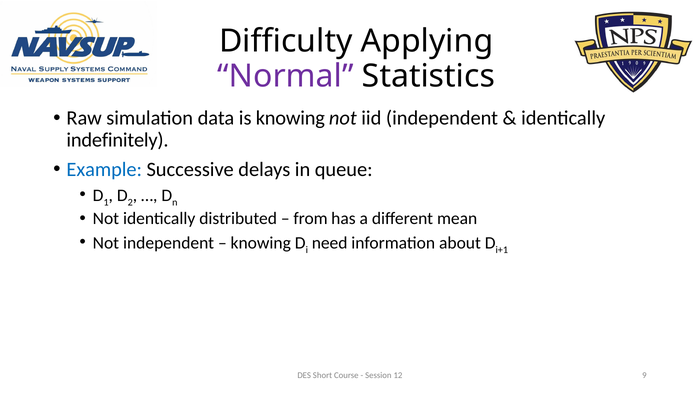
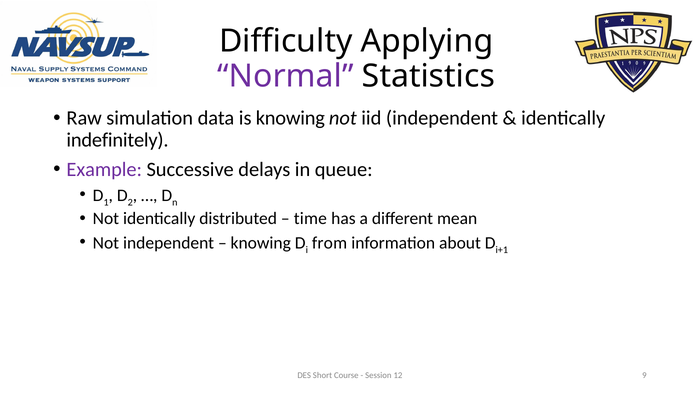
Example colour: blue -> purple (104, 170)
from: from -> time (310, 219)
need: need -> from (330, 244)
